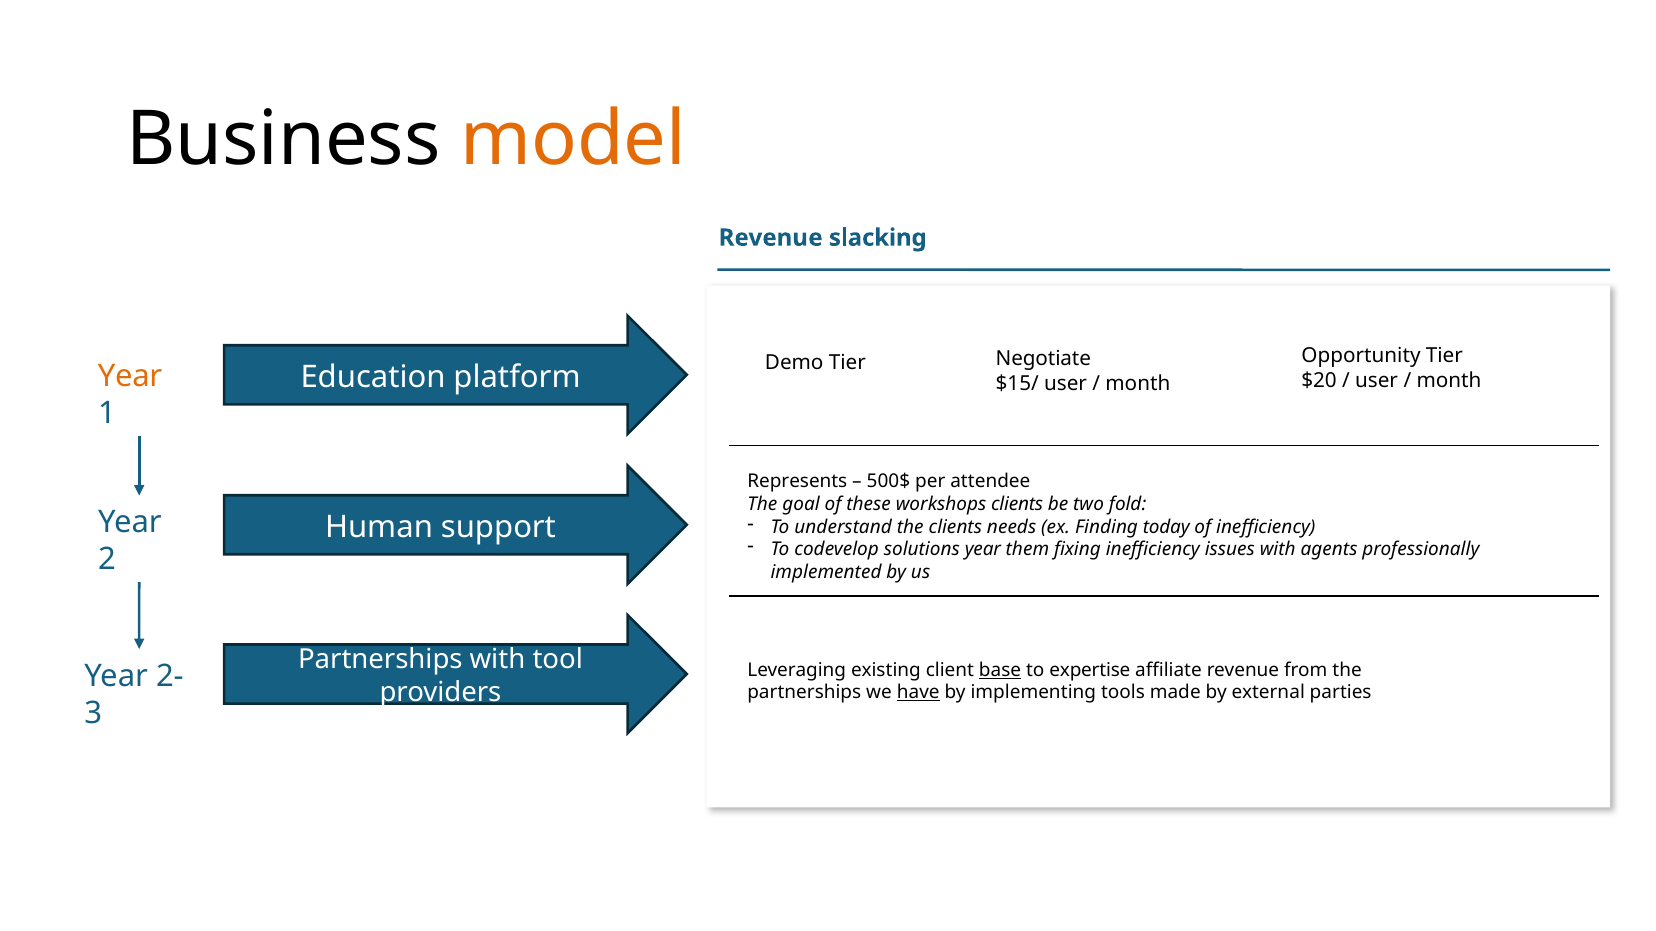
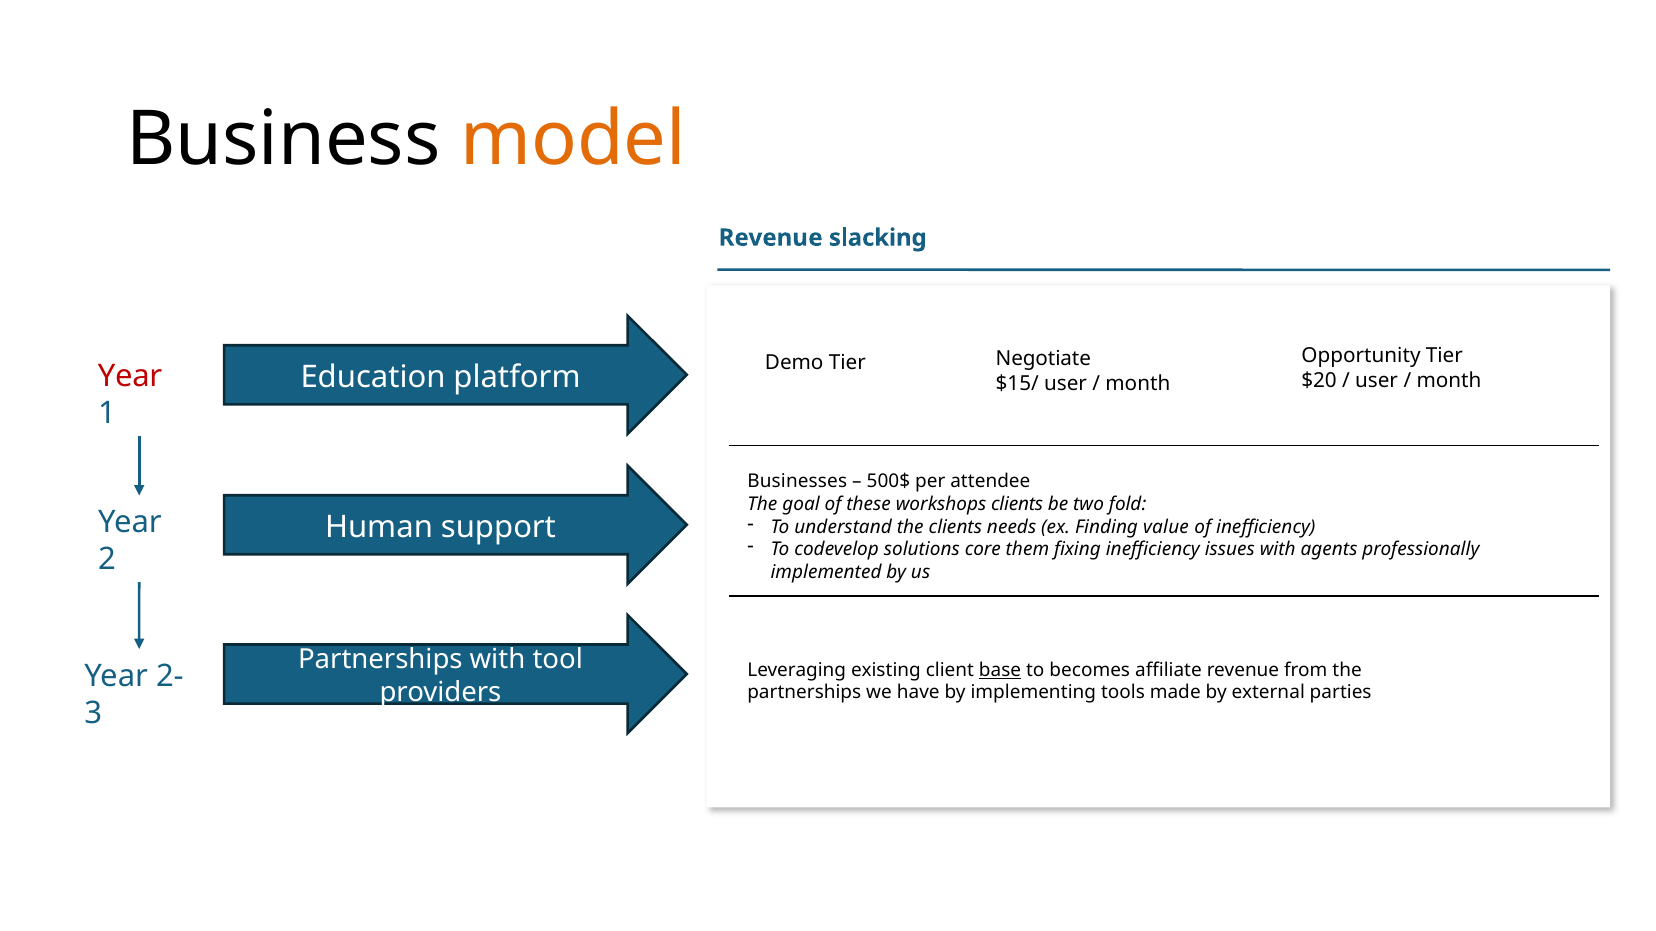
Year colour: orange -> red (130, 376)
Represents: Represents -> Businesses (797, 482)
today: today -> value (1166, 527)
solutions year: year -> core (983, 550)
expertise: expertise -> becomes (1090, 670)
have underline: present -> none (918, 693)
